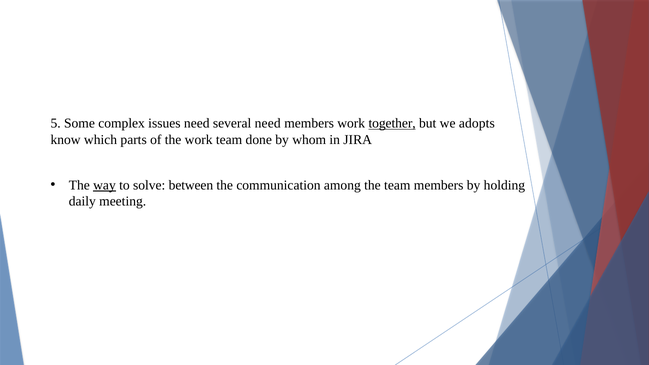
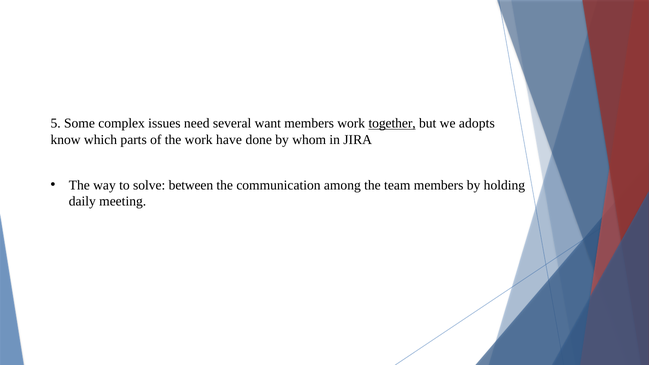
several need: need -> want (268, 123)
work team: team -> have (229, 140)
way underline: present -> none (104, 185)
